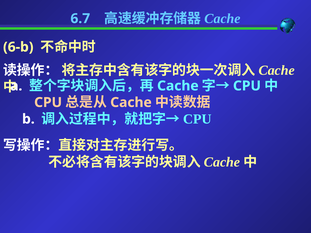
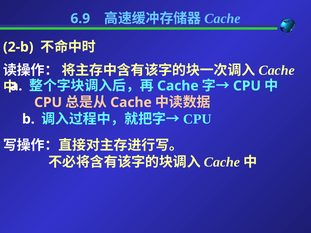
6.7: 6.7 -> 6.9 (80, 19)
6-b: 6-b -> 2-b (18, 47)
